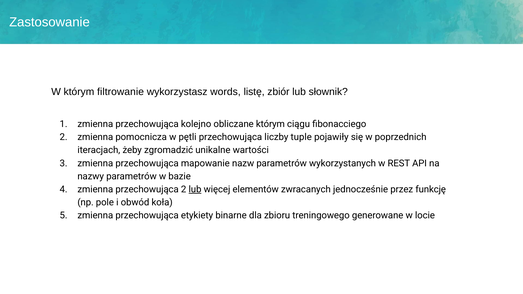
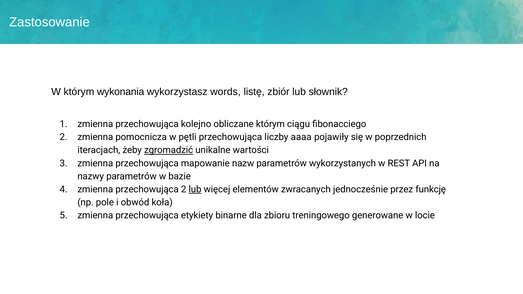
filtrowanie: filtrowanie -> wykonania (121, 92)
tuple: tuple -> aaaa (301, 137)
zgromadzić underline: none -> present (169, 150)
